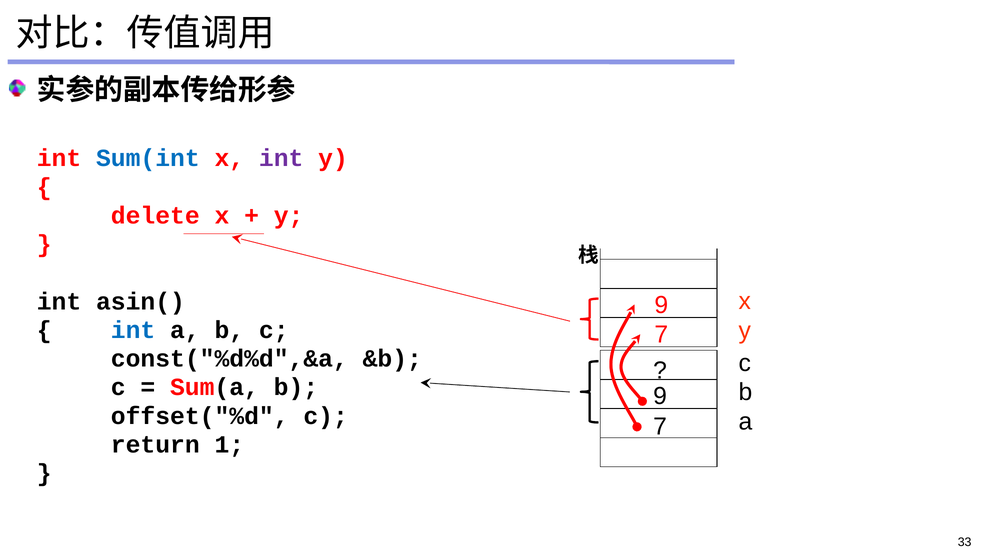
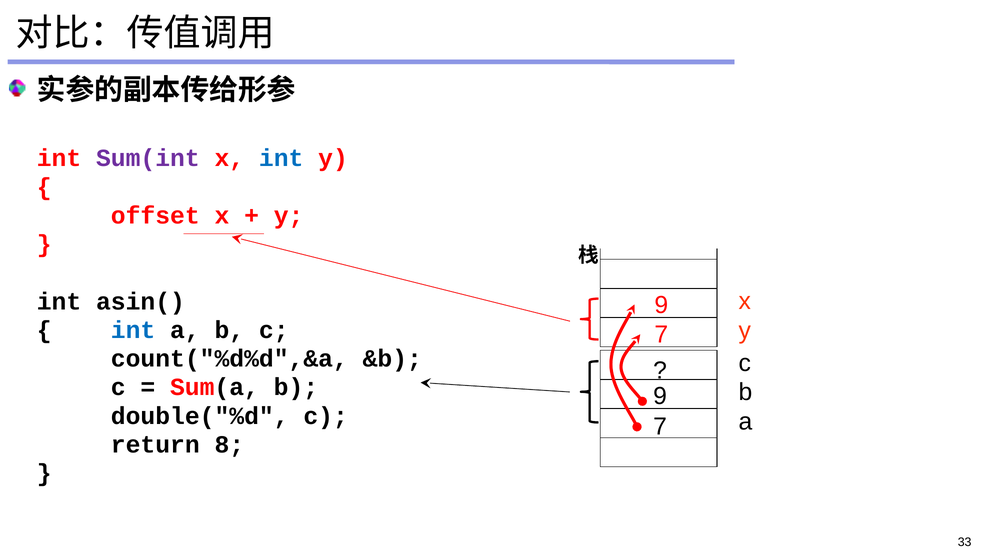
Sum(int colour: blue -> purple (148, 158)
int colour: purple -> blue (281, 158)
delete: delete -> offset (155, 216)
const("%d%d",&a: const("%d%d",&a -> count("%d%d",&a (229, 359)
offset("%d: offset("%d -> double("%d (200, 416)
1: 1 -> 8 (229, 445)
